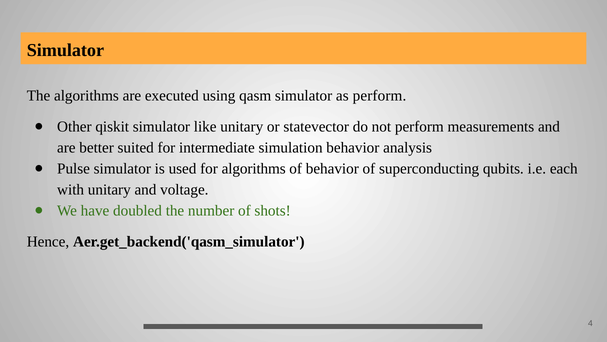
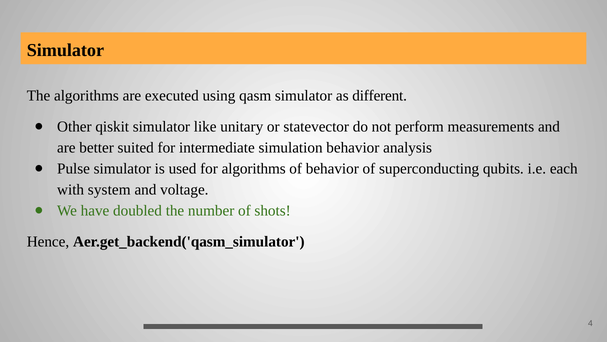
as perform: perform -> different (380, 95)
with unitary: unitary -> system (109, 189)
